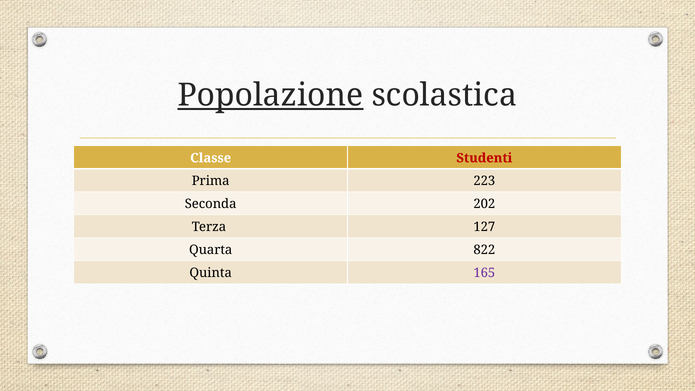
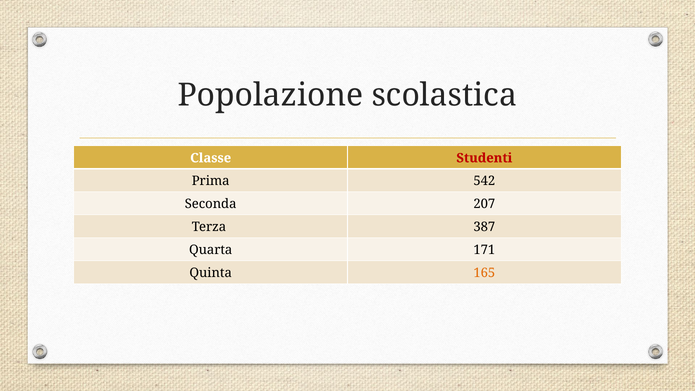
Popolazione underline: present -> none (270, 95)
223: 223 -> 542 (484, 181)
202: 202 -> 207 (484, 204)
127: 127 -> 387 (484, 227)
822: 822 -> 171 (484, 250)
165 colour: purple -> orange (484, 273)
